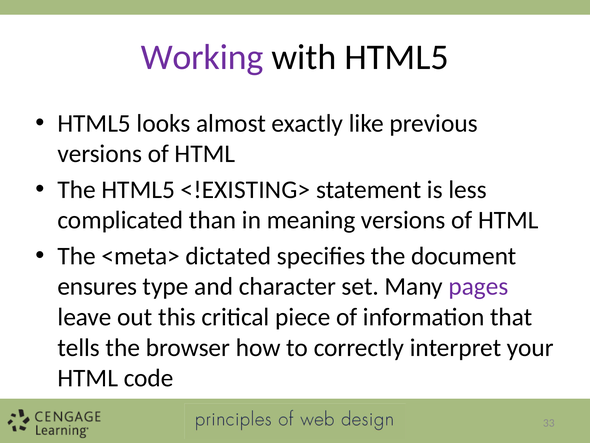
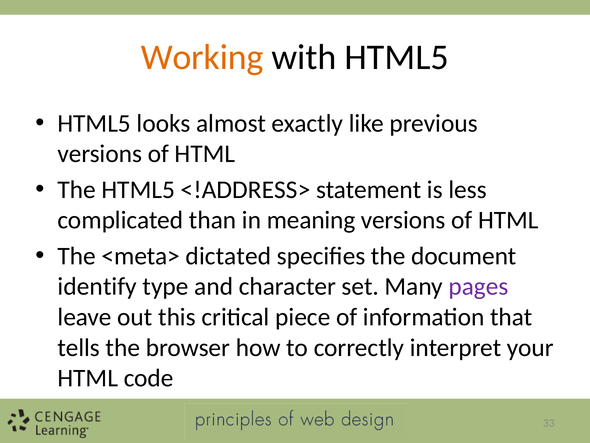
Working colour: purple -> orange (202, 57)
<!EXISTING>: <!EXISTING> -> <!ADDRESS> (245, 189)
ensures: ensures -> identify (97, 286)
